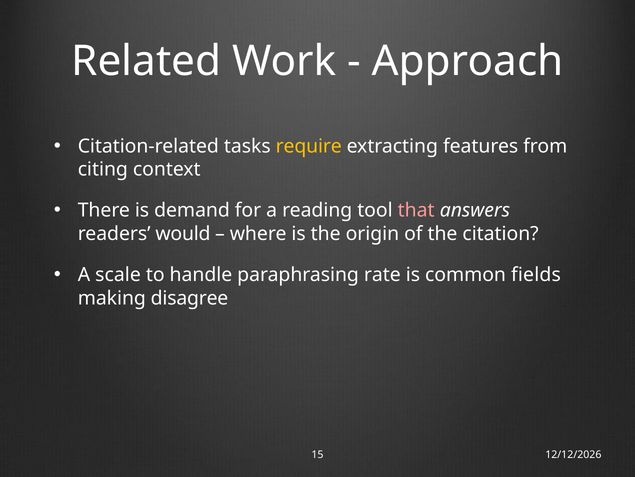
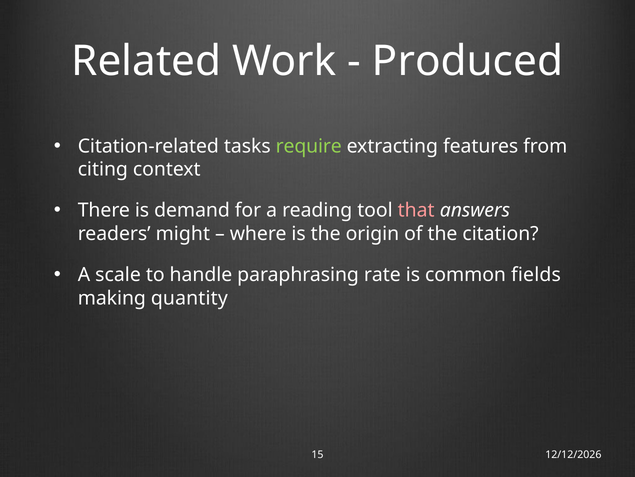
Approach: Approach -> Produced (468, 61)
require colour: yellow -> light green (309, 146)
would: would -> might (183, 233)
disagree: disagree -> quantity (189, 298)
